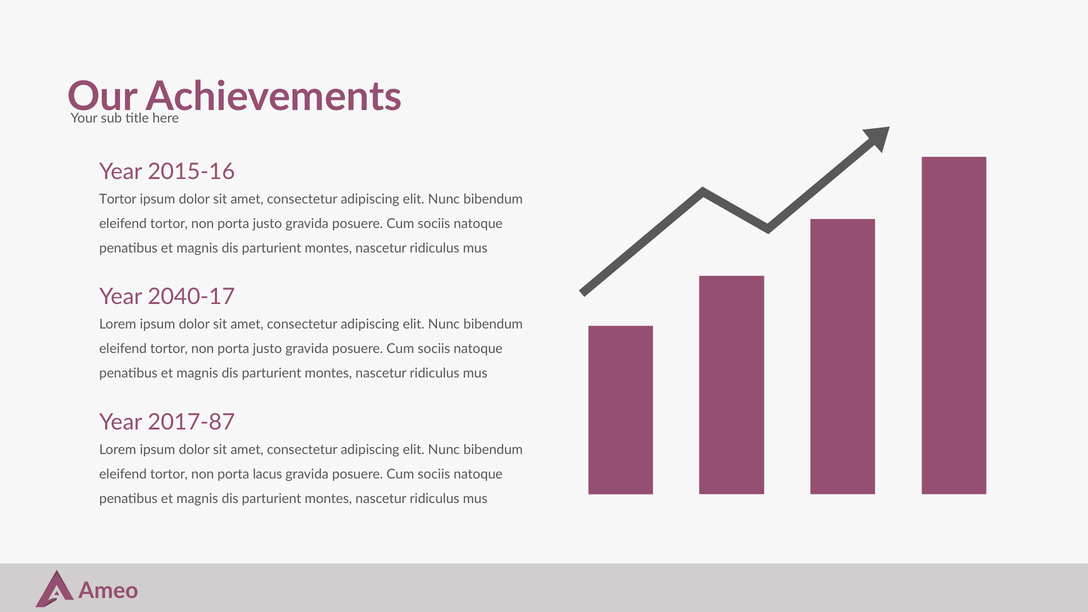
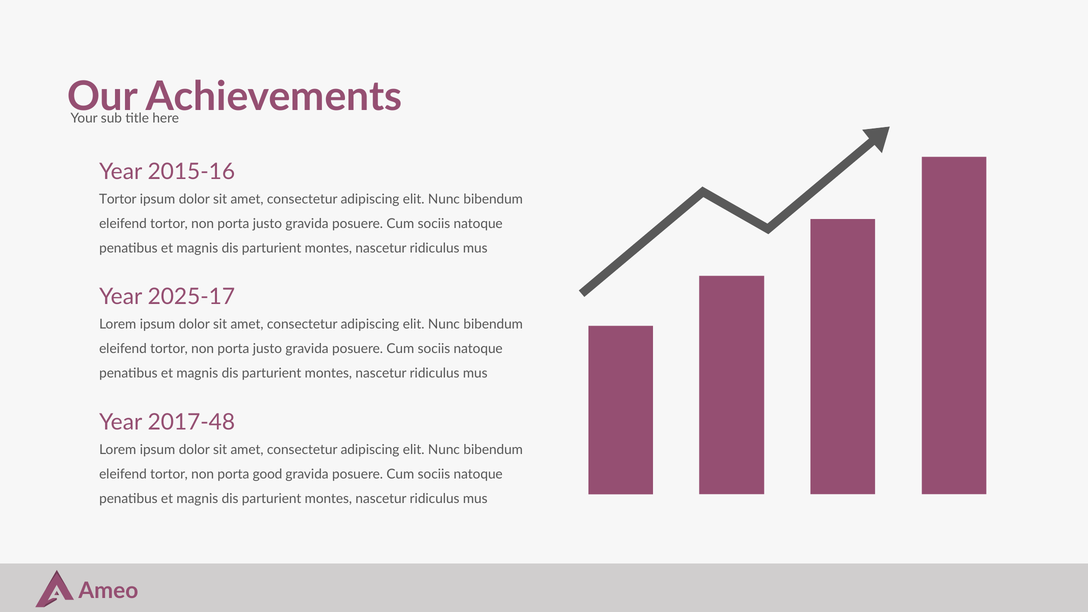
2040-17: 2040-17 -> 2025-17 (191, 297)
2017-87: 2017-87 -> 2017-48 (191, 422)
lacus: lacus -> good (267, 474)
